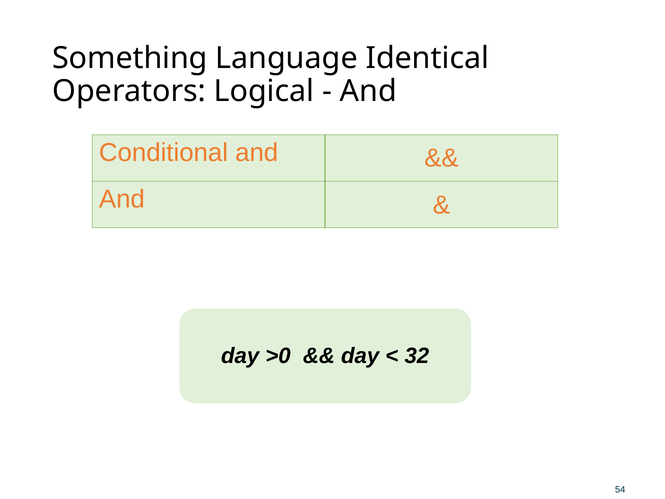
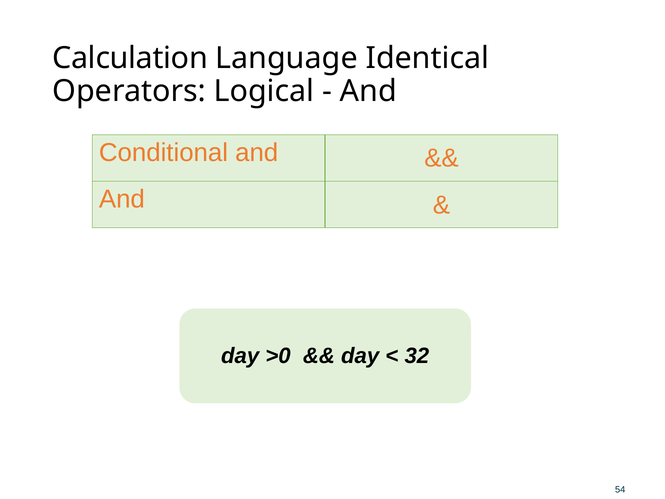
Something: Something -> Calculation (130, 58)
